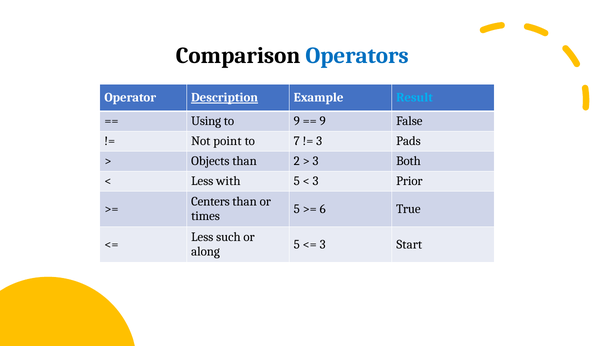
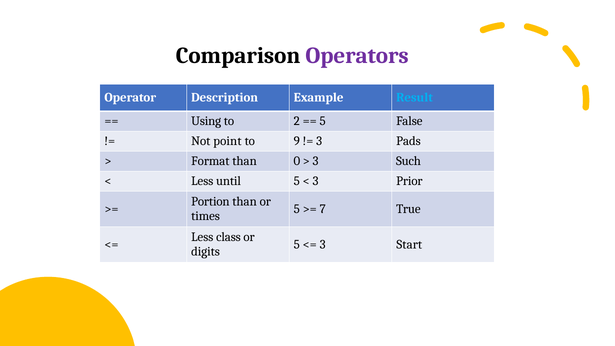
Operators colour: blue -> purple (357, 56)
Description underline: present -> none (225, 98)
to 9: 9 -> 2 (297, 121)
9: 9 -> 5 (323, 121)
7: 7 -> 9 (297, 141)
Objects: Objects -> Format (210, 161)
2: 2 -> 0 (297, 161)
Both: Both -> Such (408, 161)
with: with -> until (228, 181)
Centers: Centers -> Portion (210, 201)
6: 6 -> 7 (323, 209)
such: such -> class (228, 237)
along: along -> digits (206, 252)
